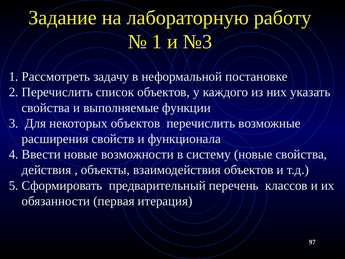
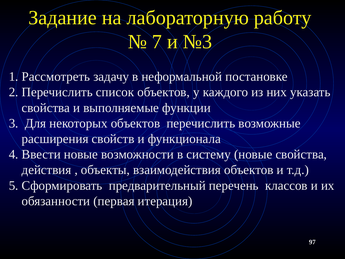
1: 1 -> 7 (157, 42)
